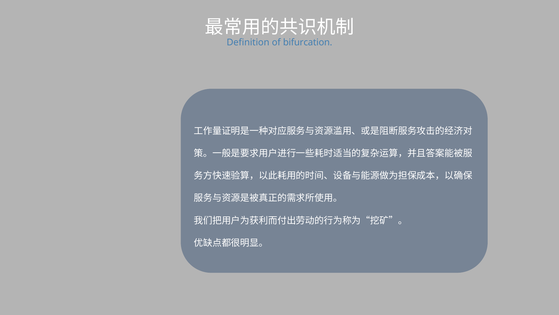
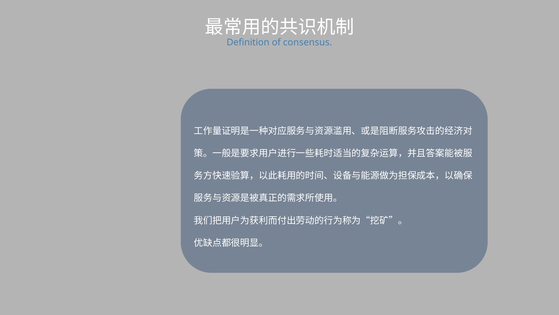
bifurcation: bifurcation -> consensus (308, 42)
